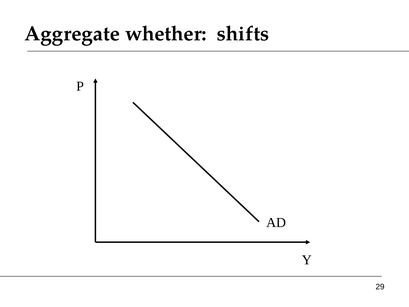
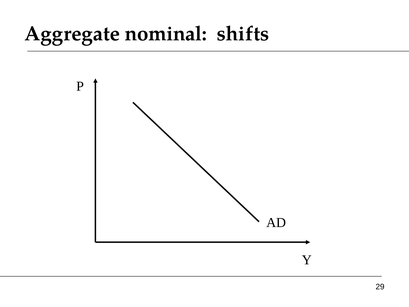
whether: whether -> nominal (166, 34)
